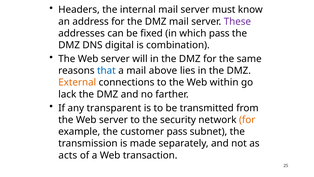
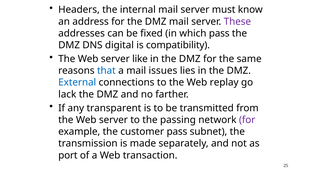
combination: combination -> compatibility (178, 45)
will: will -> like (140, 59)
above: above -> issues (163, 71)
External colour: orange -> blue (77, 82)
within: within -> replay (224, 82)
security: security -> passing (178, 120)
for colour: orange -> purple (247, 120)
acts: acts -> port (68, 155)
